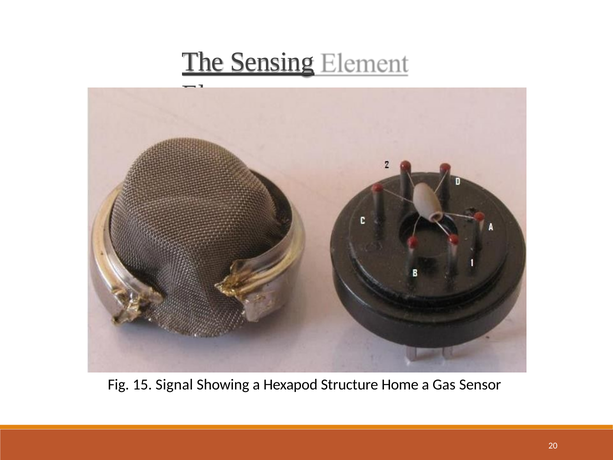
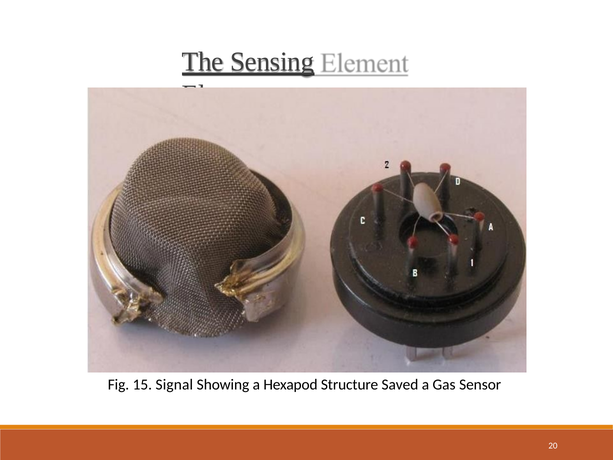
Home: Home -> Saved (400, 384)
